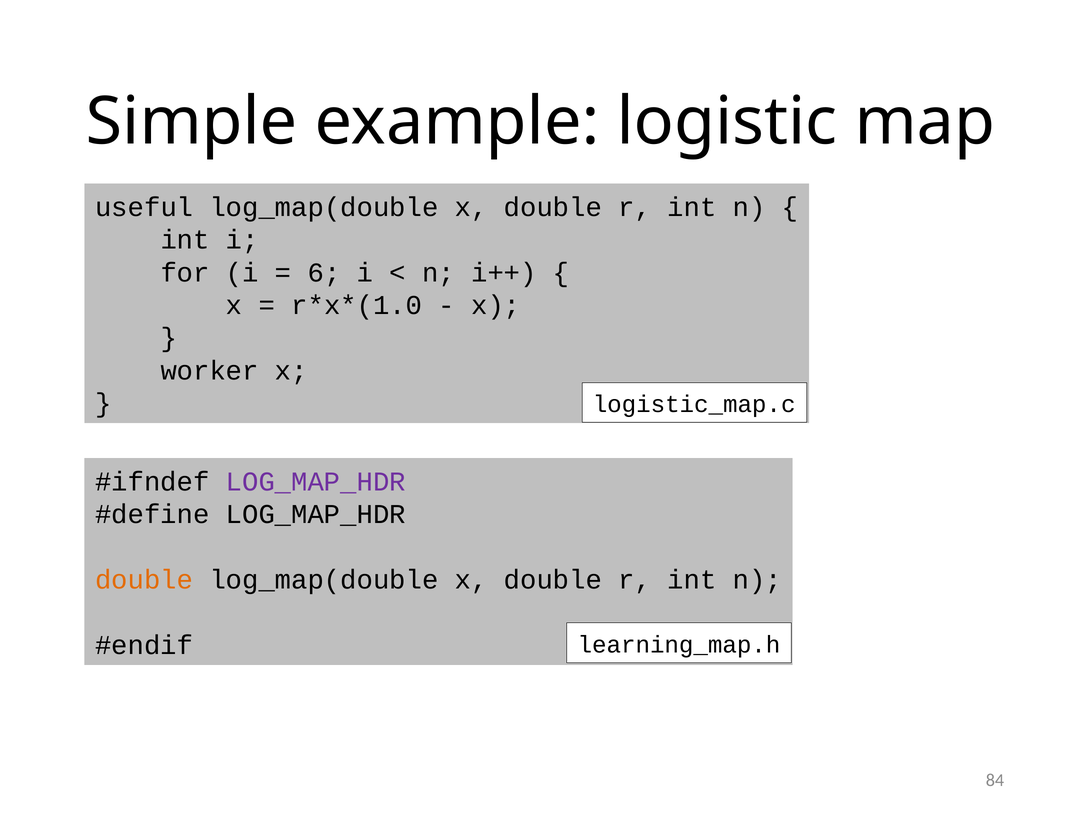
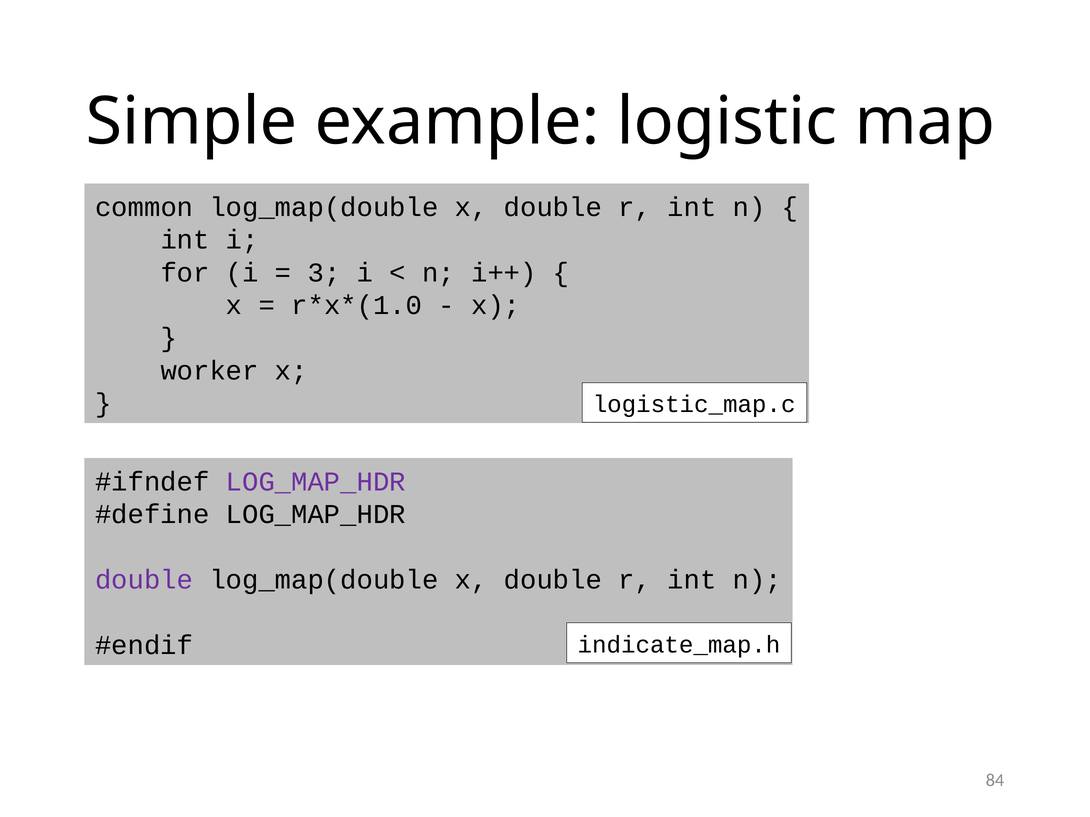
useful: useful -> common (144, 207)
6: 6 -> 3 (324, 273)
double colour: orange -> purple (144, 580)
learning_map.h: learning_map.h -> indicate_map.h (679, 645)
